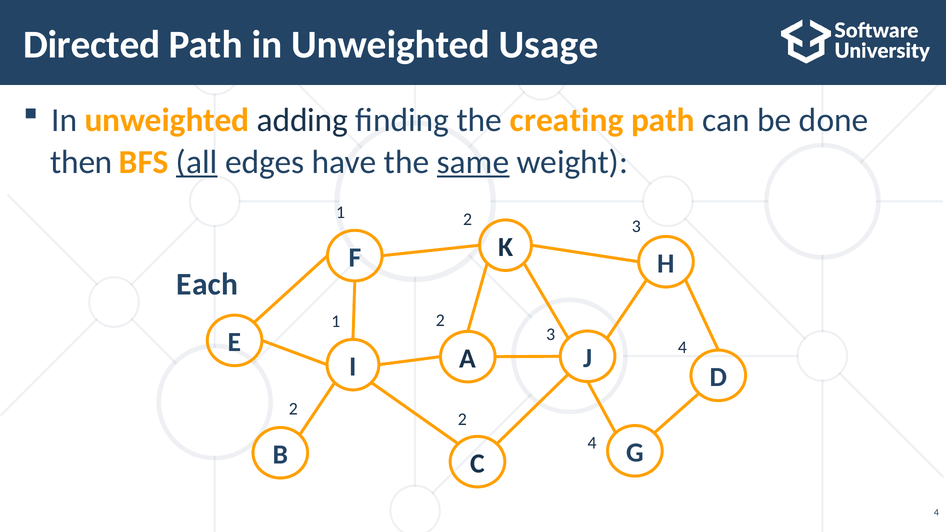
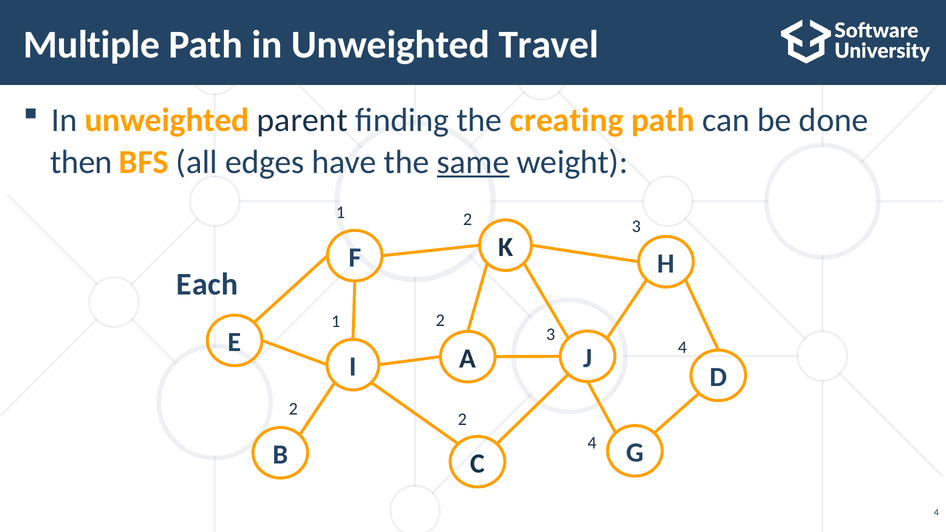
Directed: Directed -> Multiple (92, 45)
Usage: Usage -> Travel (549, 45)
adding: adding -> parent (302, 120)
all underline: present -> none (197, 162)
